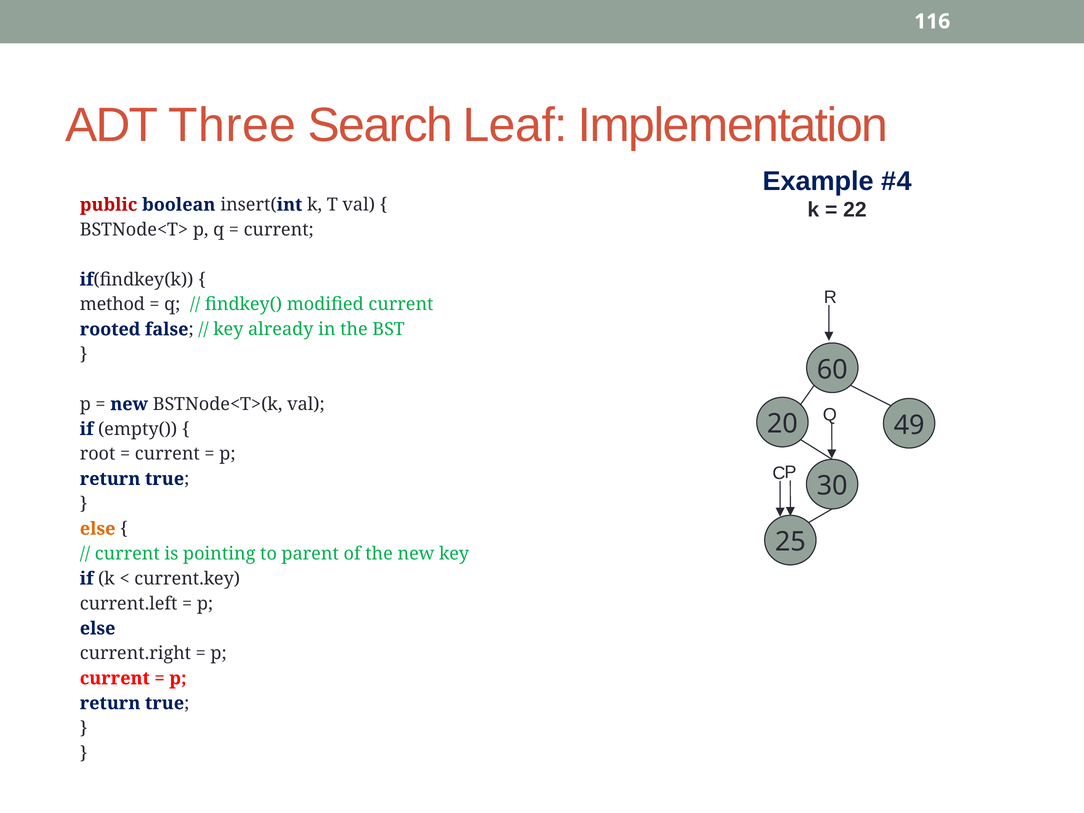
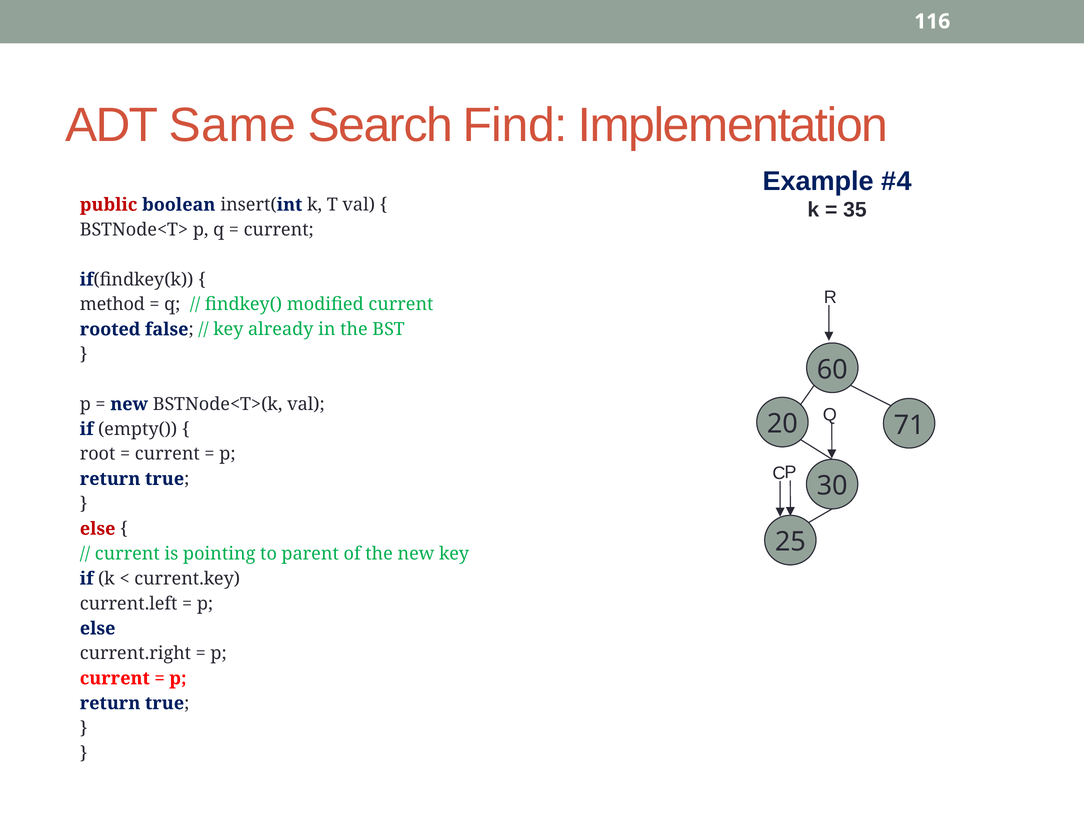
Three: Three -> Same (232, 125)
Leaf: Leaf -> Find (515, 125)
22: 22 -> 35 (855, 210)
49: 49 -> 71 (909, 425)
else colour: orange -> red (98, 529)
